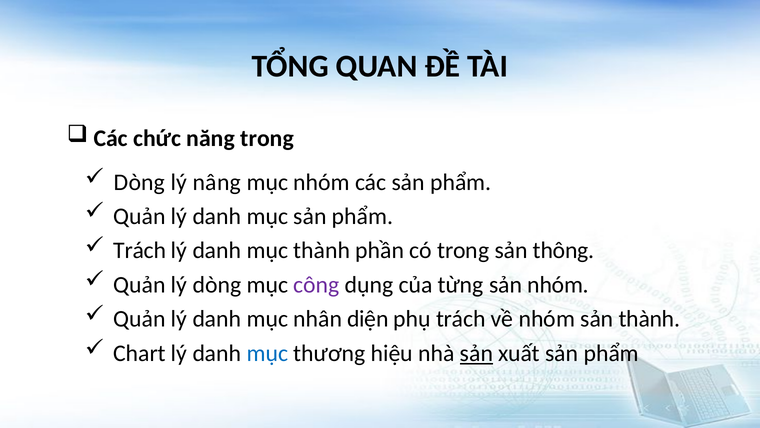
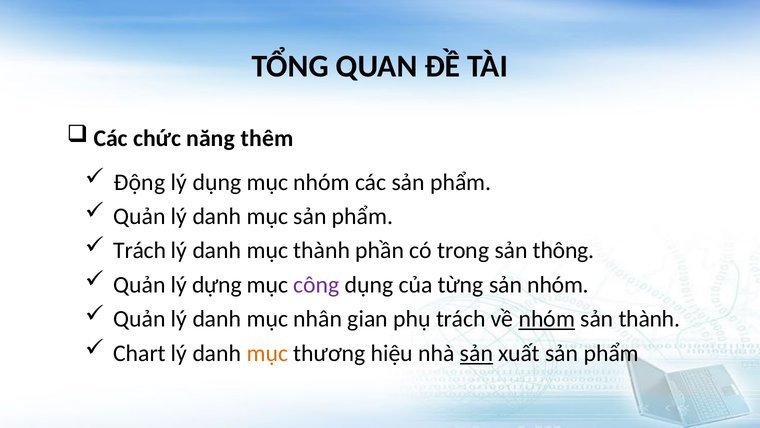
năng trong: trong -> thêm (267, 138)
Dòng: Dòng -> Động (139, 182)
lý nâng: nâng -> dụng (217, 182)
lý dòng: dòng -> dựng (217, 285)
diện: diện -> gian (368, 319)
nhóm underline: none -> present (547, 319)
mục colour: blue -> orange (267, 353)
